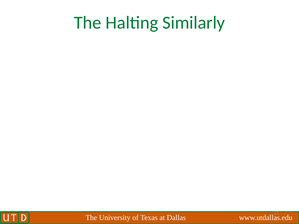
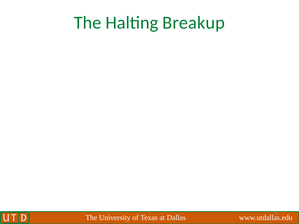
Similarly: Similarly -> Breakup (194, 23)
